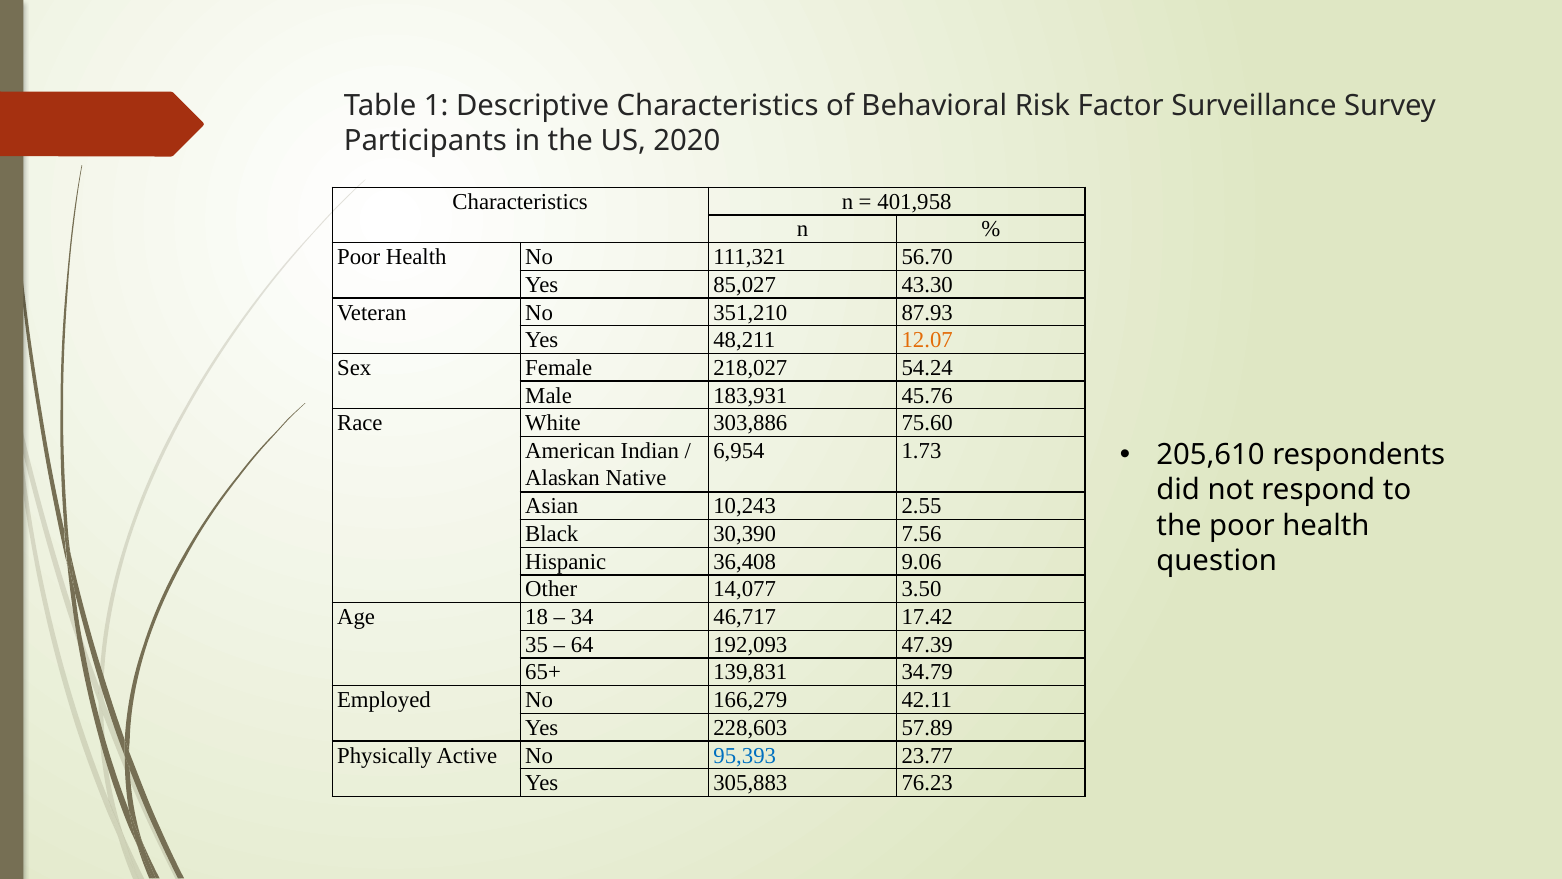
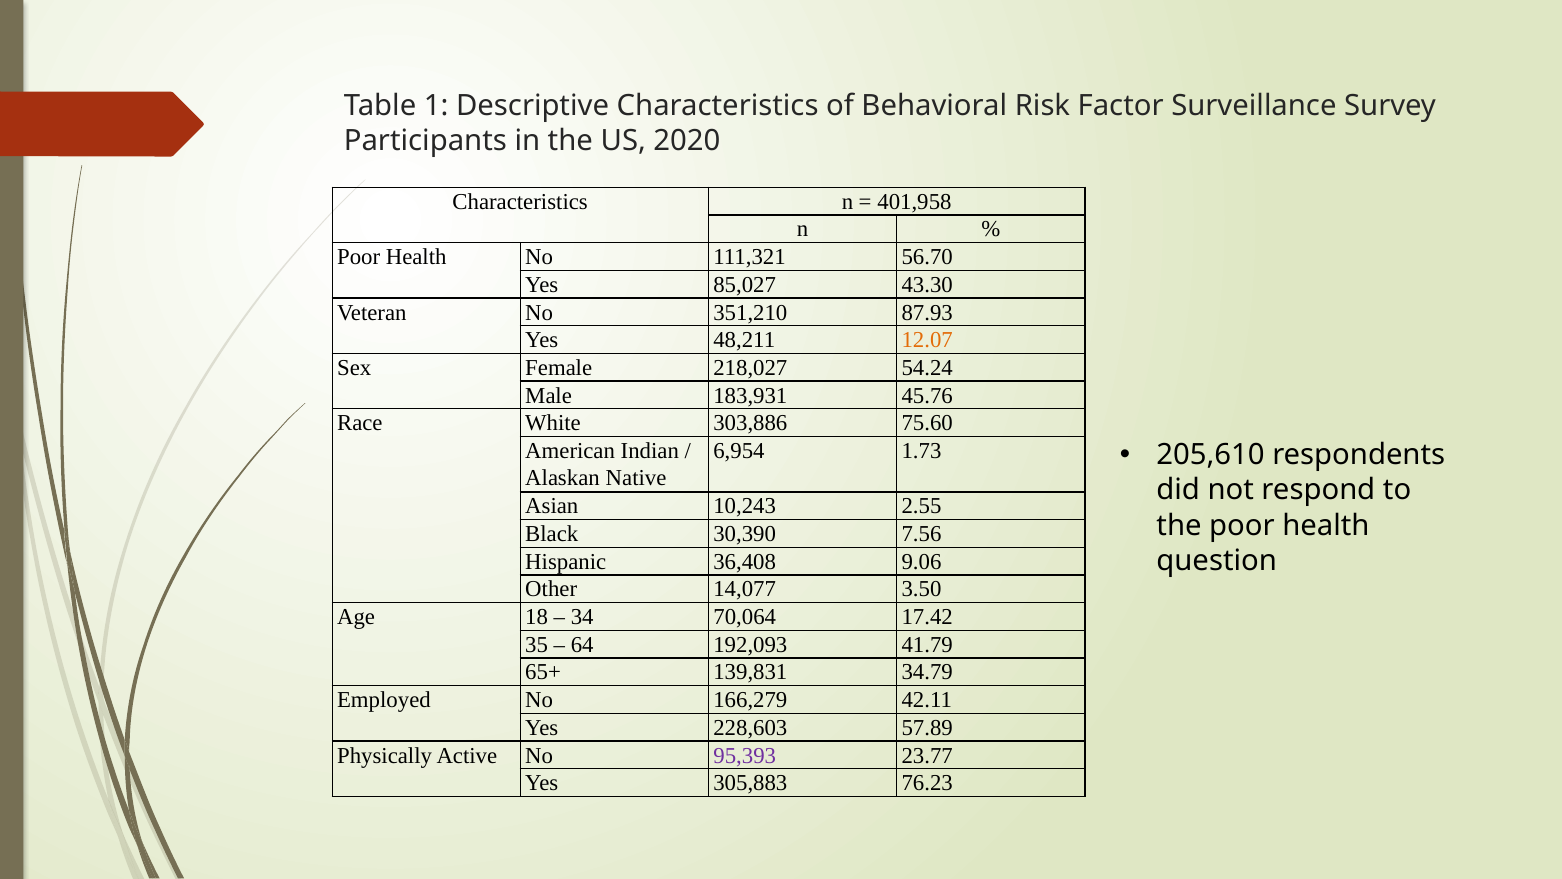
46,717: 46,717 -> 70,064 (745, 617)
47.39: 47.39 -> 41.79 (927, 645)
95,393 colour: blue -> purple (745, 755)
